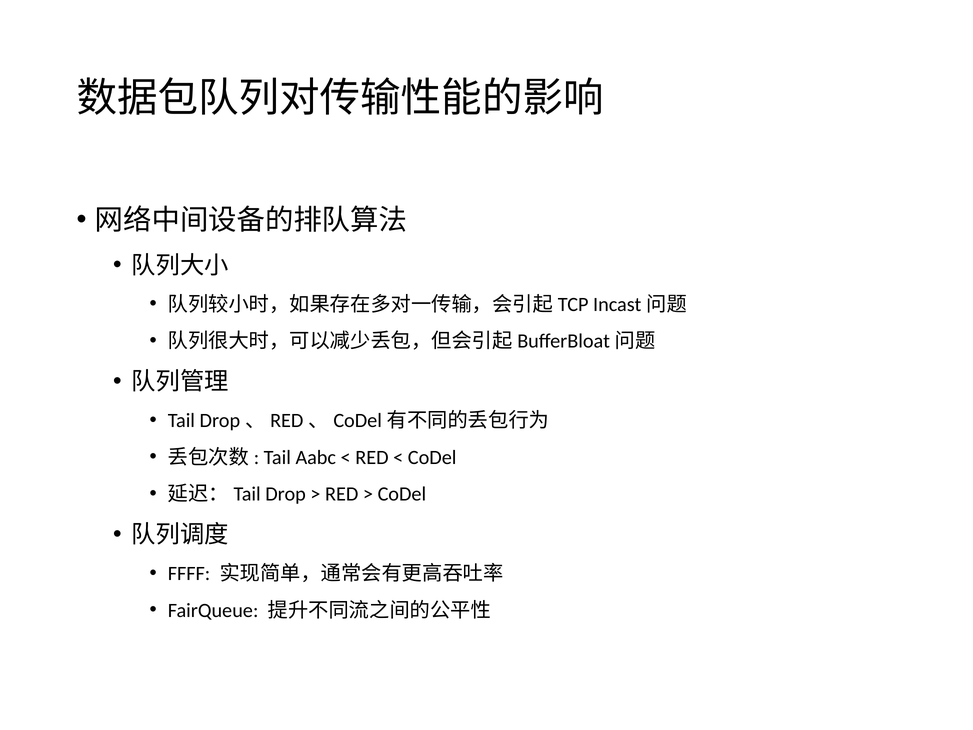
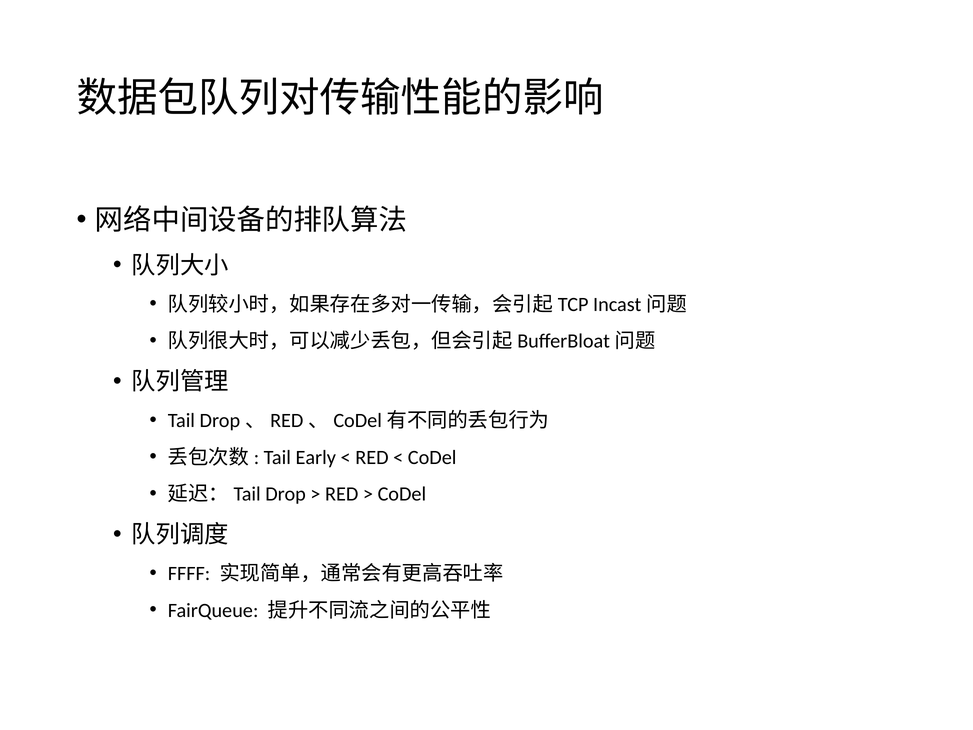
Aabc: Aabc -> Early (316, 457)
